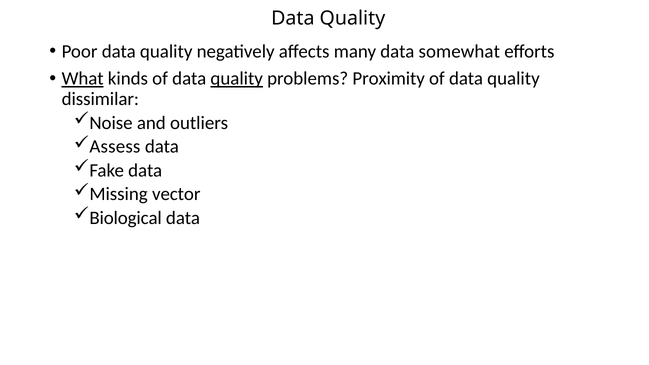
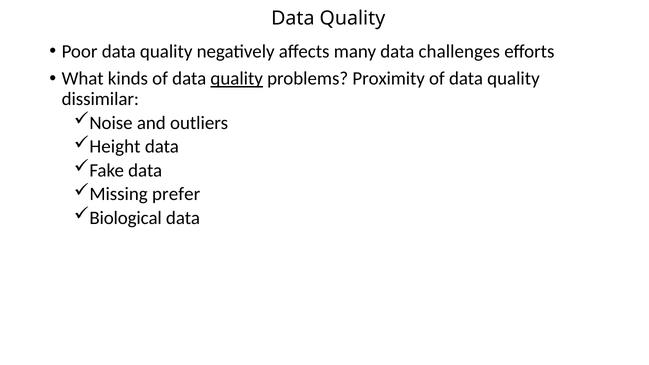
somewhat: somewhat -> challenges (459, 51)
What underline: present -> none (83, 79)
Assess: Assess -> Height (115, 147)
vector: vector -> prefer (176, 194)
